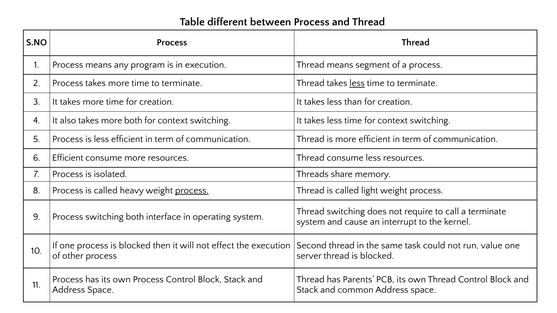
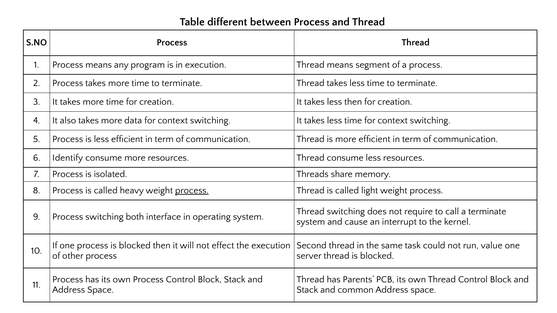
less underline: present -> none (357, 83)
less than: than -> then (353, 102)
more both: both -> data (133, 121)
6 Efficient: Efficient -> Identify (68, 158)
